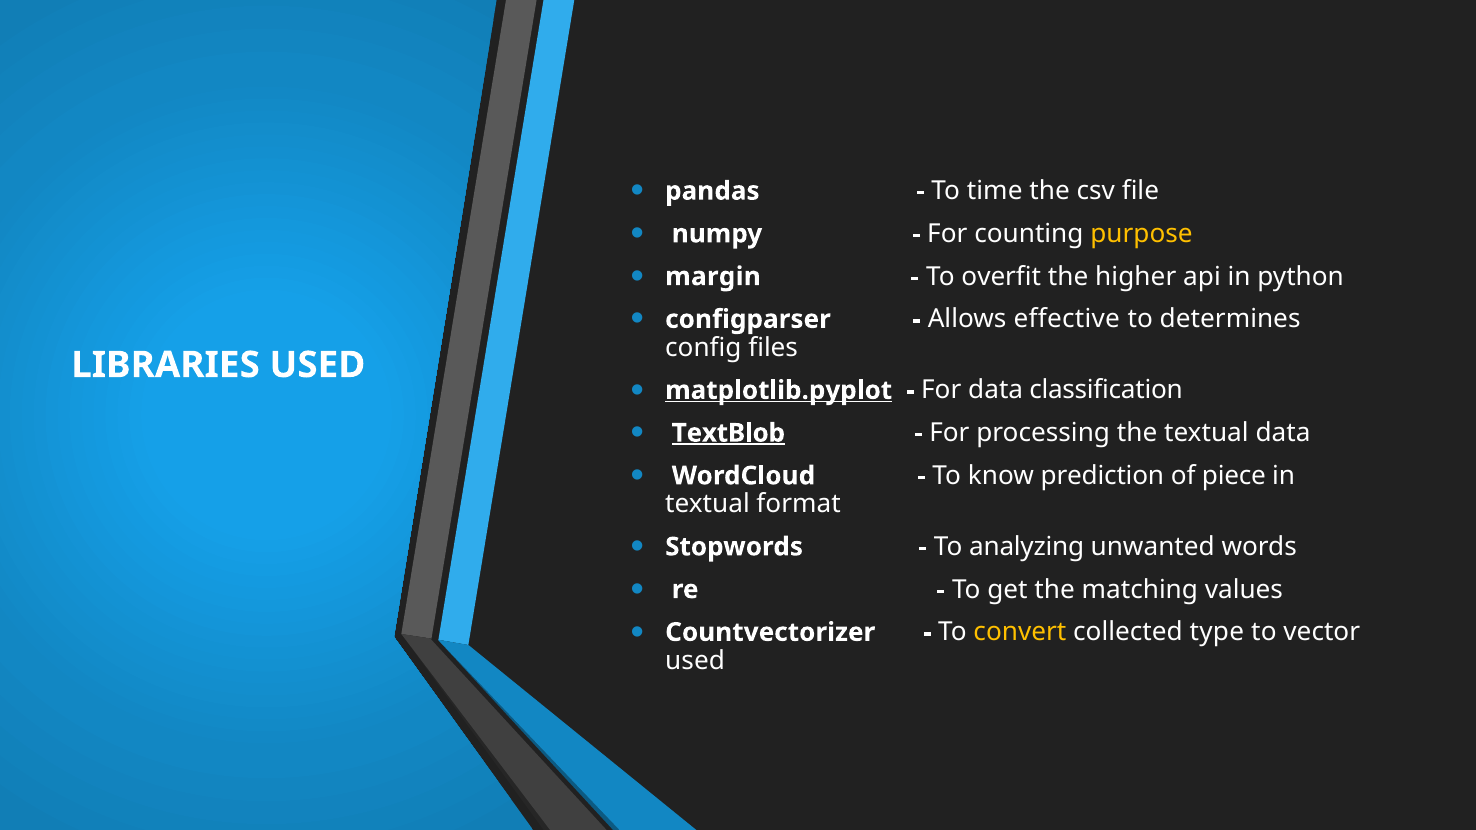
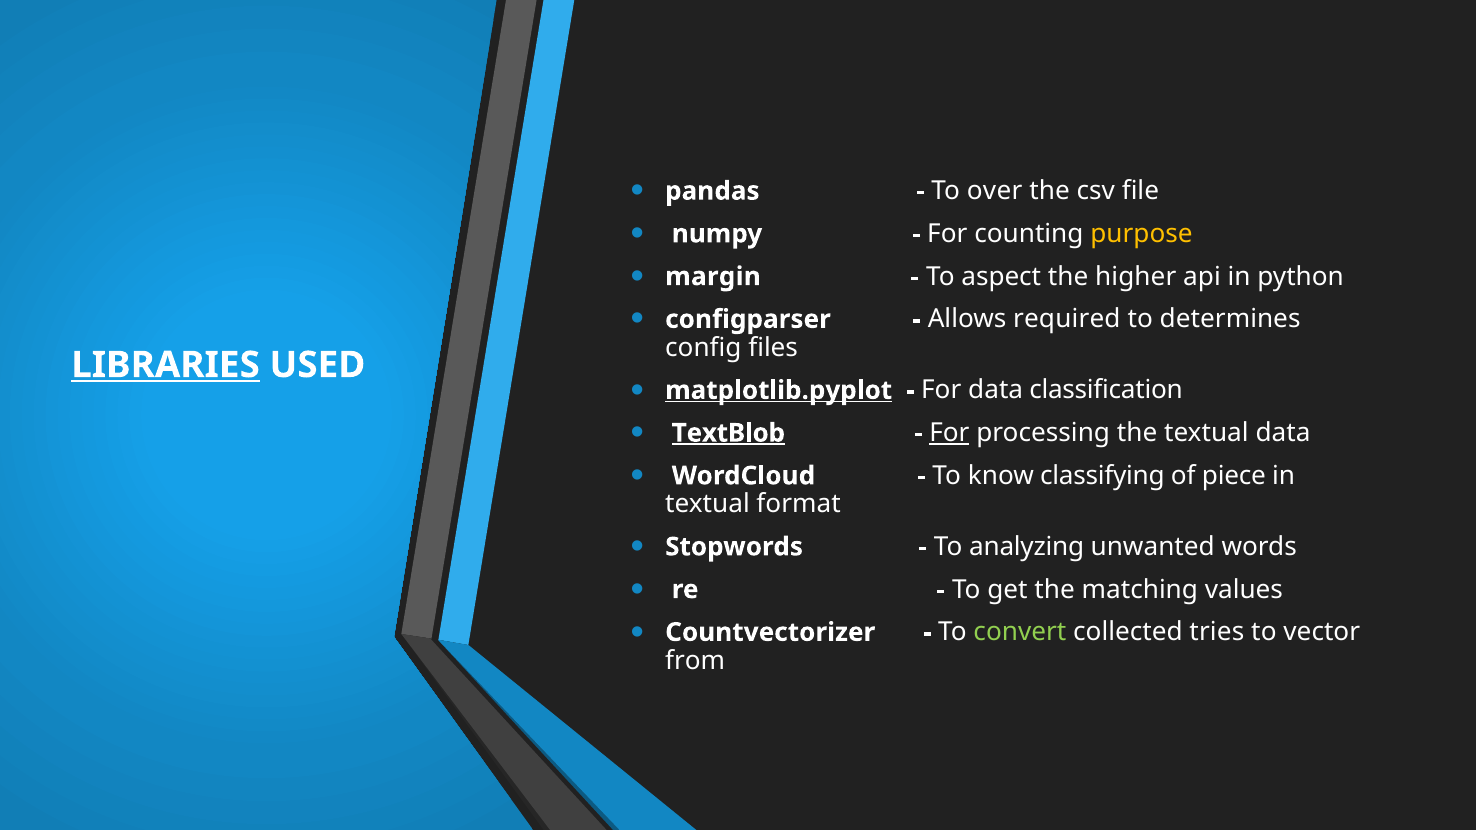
time: time -> over (995, 191)
overfit: overfit -> aspect (1001, 277)
effective: effective -> required (1067, 319)
LIBRARIES underline: none -> present (166, 365)
For underline: none -> present (949, 433)
prediction: prediction -> classifying (1102, 476)
convert colour: yellow -> light green (1020, 632)
type: type -> tries (1217, 632)
used: used -> from (695, 661)
